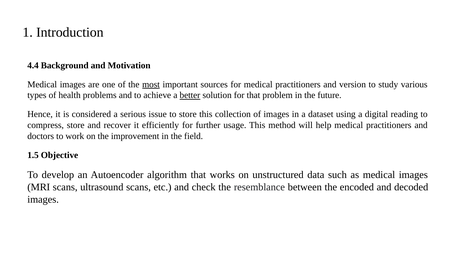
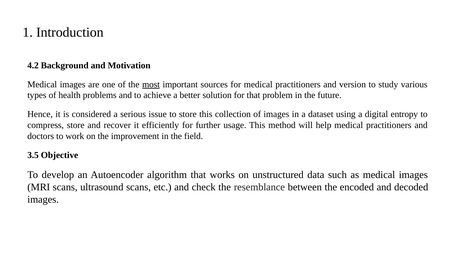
4.4: 4.4 -> 4.2 (33, 65)
better underline: present -> none (190, 95)
reading: reading -> entropy (404, 114)
1.5: 1.5 -> 3.5 (33, 155)
